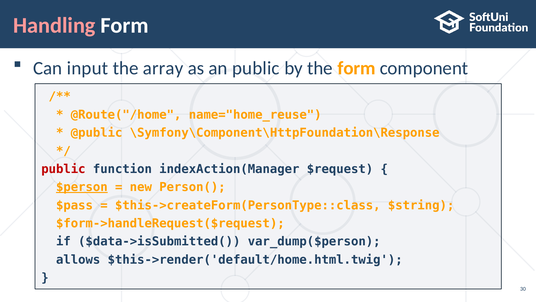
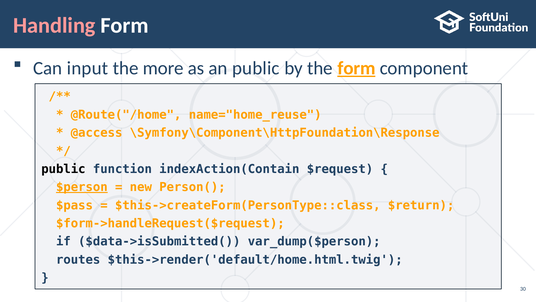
array: array -> more (163, 68)
form underline: none -> present (356, 68)
@public: @public -> @access (97, 133)
public colour: red -> black (63, 169)
indexAction(Manager: indexAction(Manager -> indexAction(Contain (229, 169)
$string: $string -> $return (421, 205)
allows: allows -> routes (78, 259)
